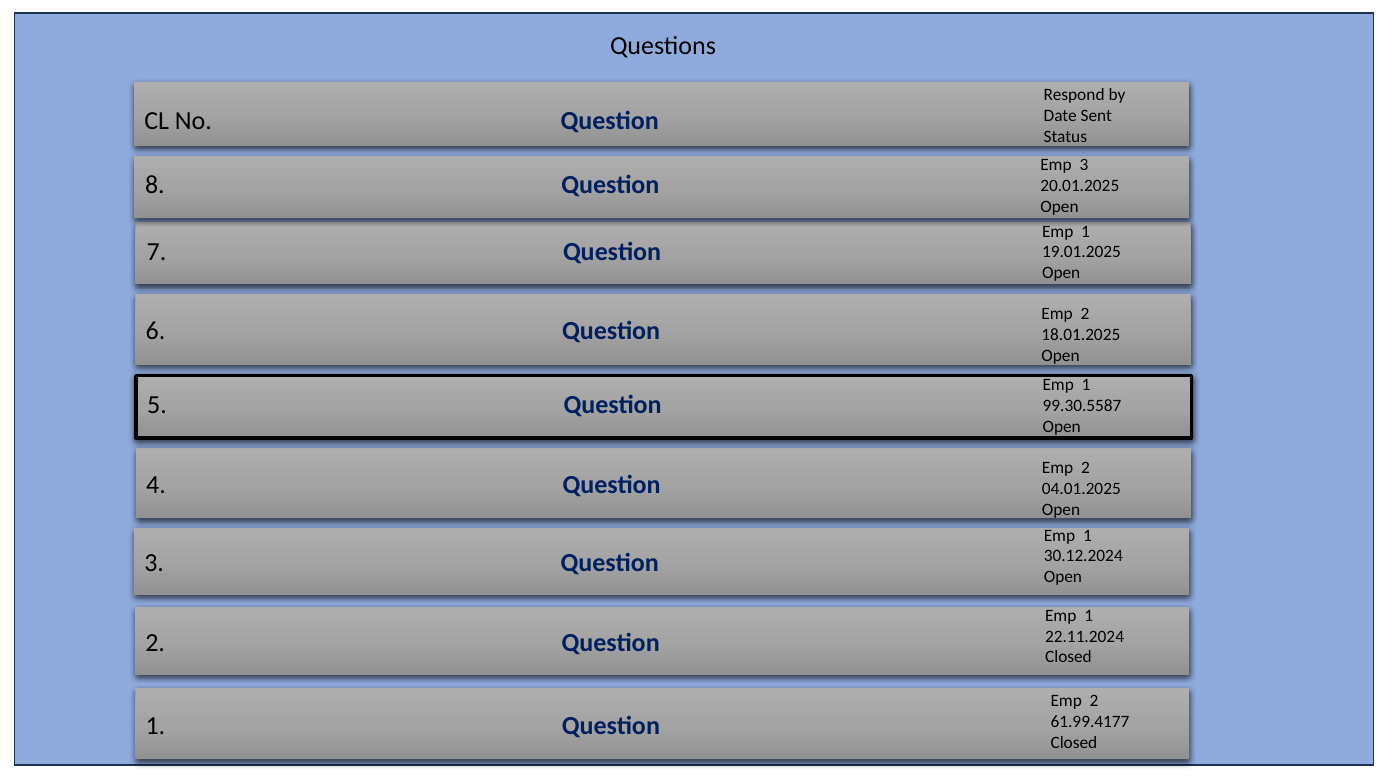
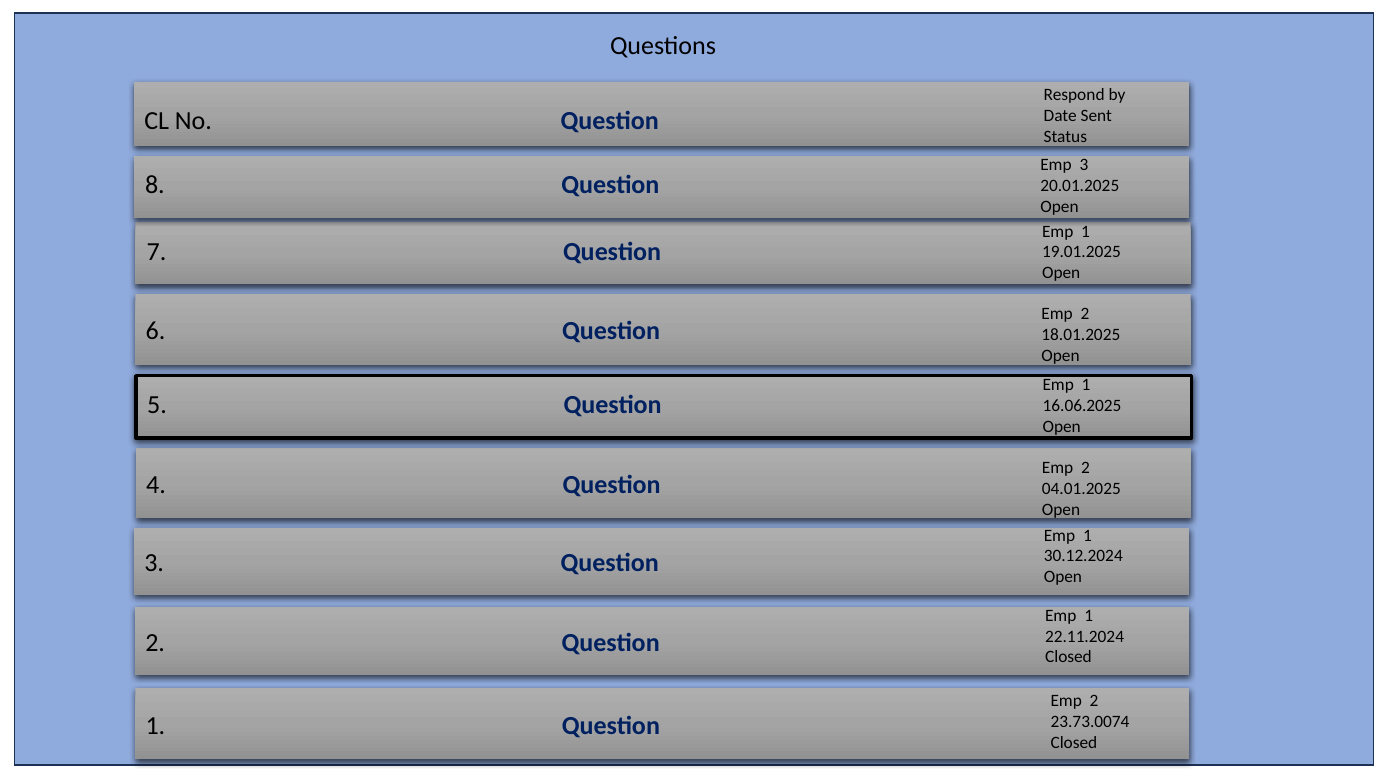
99.30.5587: 99.30.5587 -> 16.06.2025 (1082, 406)
61.99.4177: 61.99.4177 -> 23.73.0074 (1090, 722)
